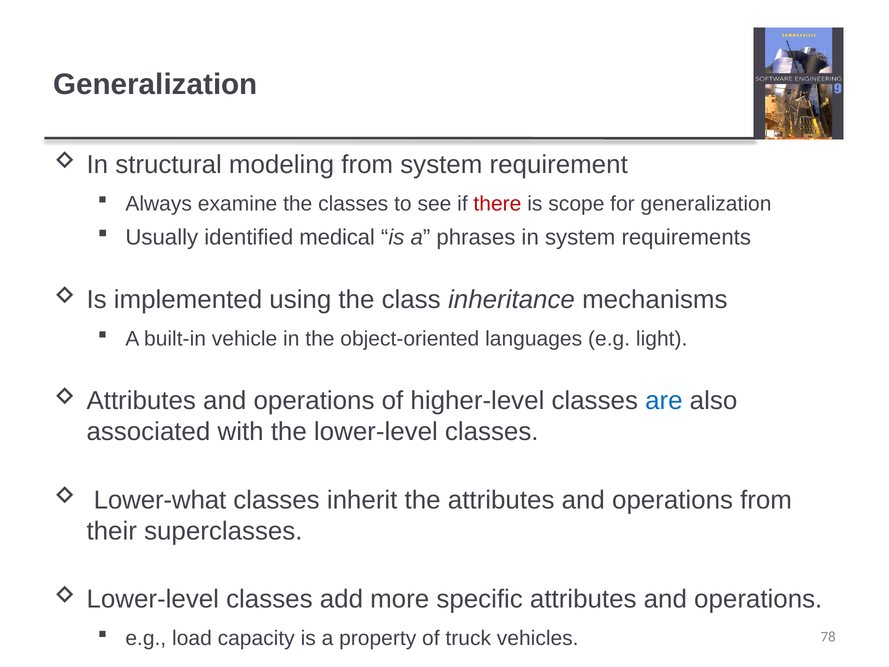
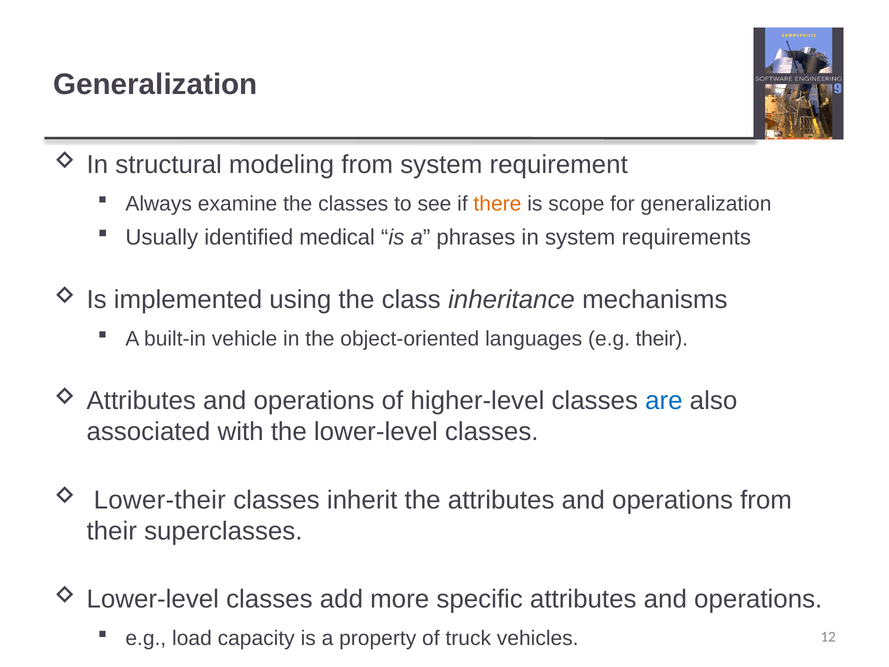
there colour: red -> orange (497, 204)
e.g light: light -> their (662, 339)
Lower-what: Lower-what -> Lower-their (160, 500)
78: 78 -> 12 (828, 637)
